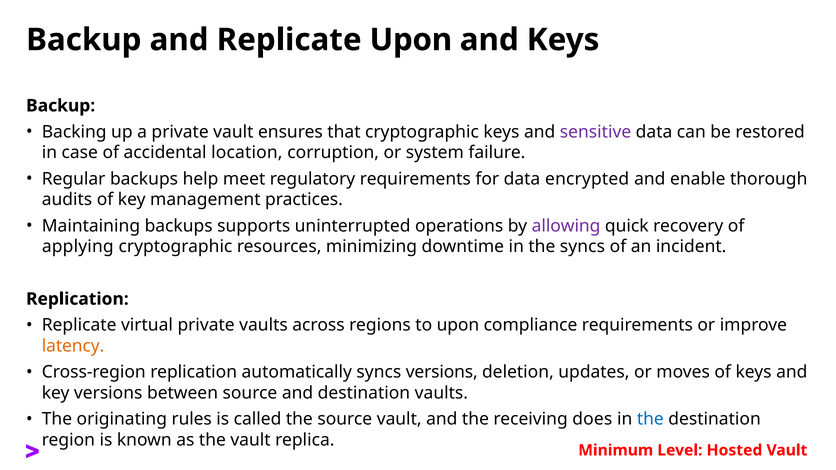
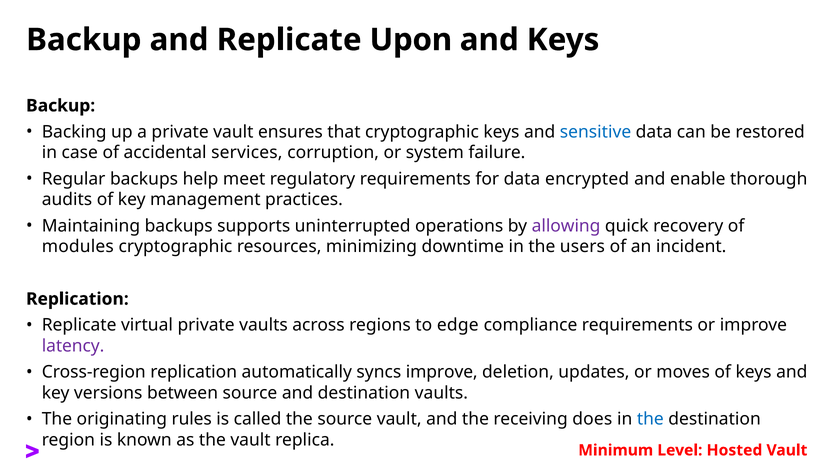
sensitive colour: purple -> blue (596, 132)
location: location -> services (247, 153)
applying: applying -> modules (78, 247)
the syncs: syncs -> users (582, 247)
to upon: upon -> edge (458, 325)
latency colour: orange -> purple (73, 346)
syncs versions: versions -> improve (442, 372)
